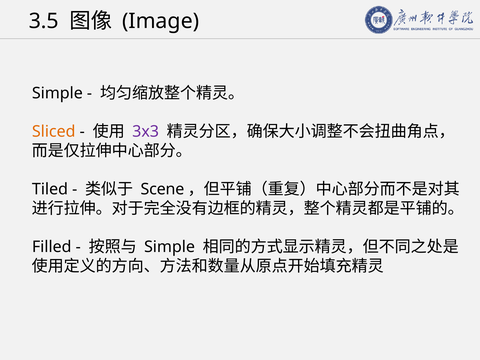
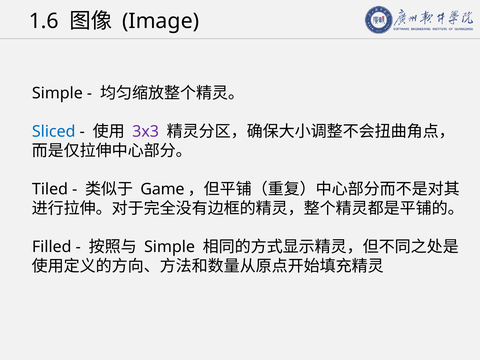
3.5: 3.5 -> 1.6 (44, 21)
Sliced colour: orange -> blue (54, 132)
Scene: Scene -> Game (162, 189)
